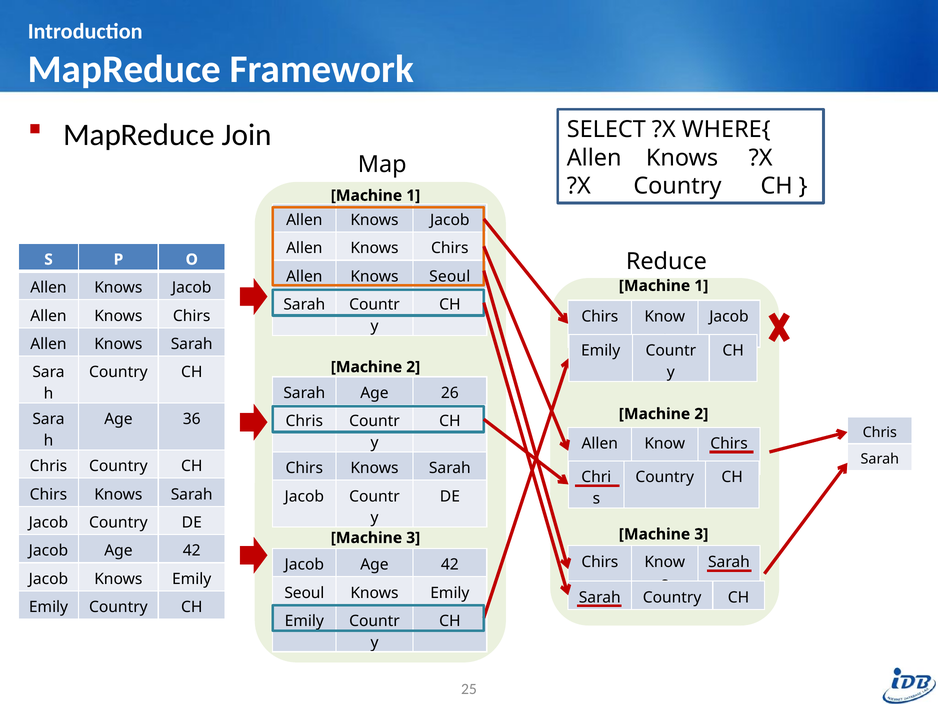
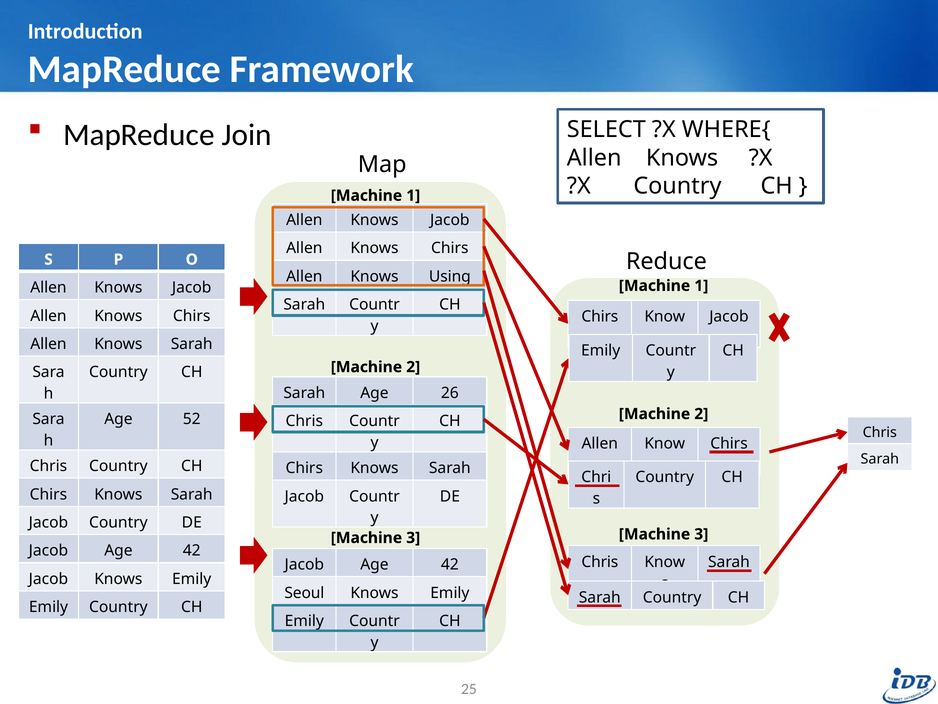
Knows Seoul: Seoul -> Using (450, 276)
36: 36 -> 52 (192, 419)
Chirs: Chirs -> Chris (600, 561)
